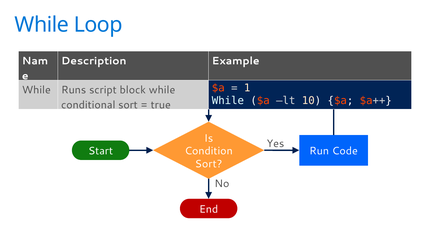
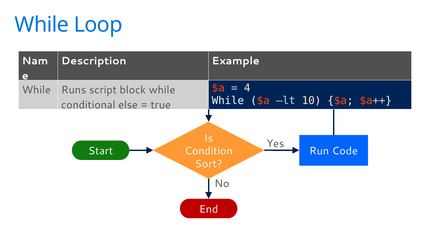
1: 1 -> 4 (247, 88)
conditional sort: sort -> else (128, 105)
